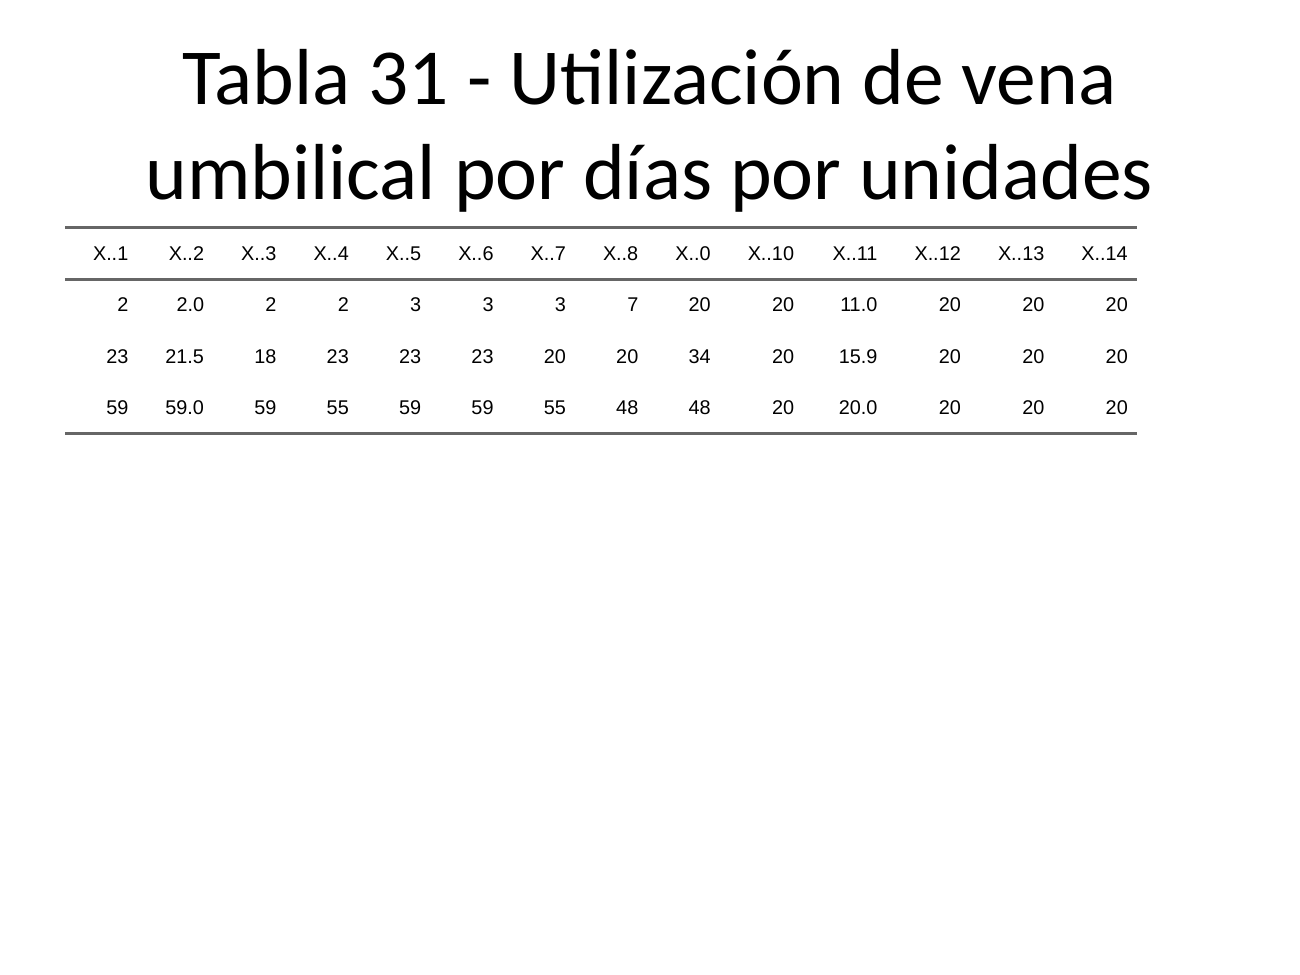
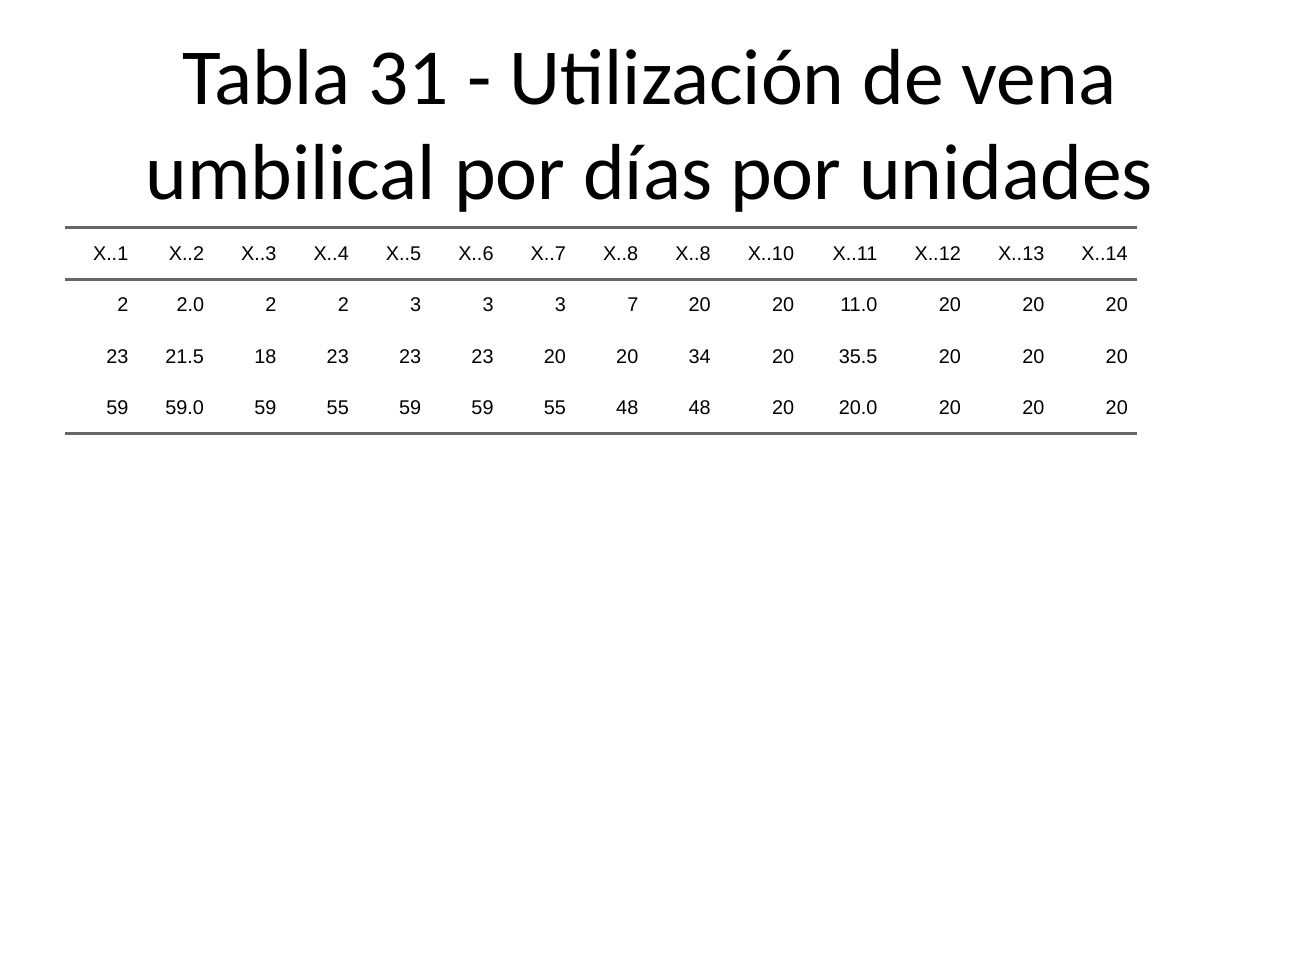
X..8 X..0: X..0 -> X..8 (693, 254)
15.9: 15.9 -> 35.5 (858, 357)
